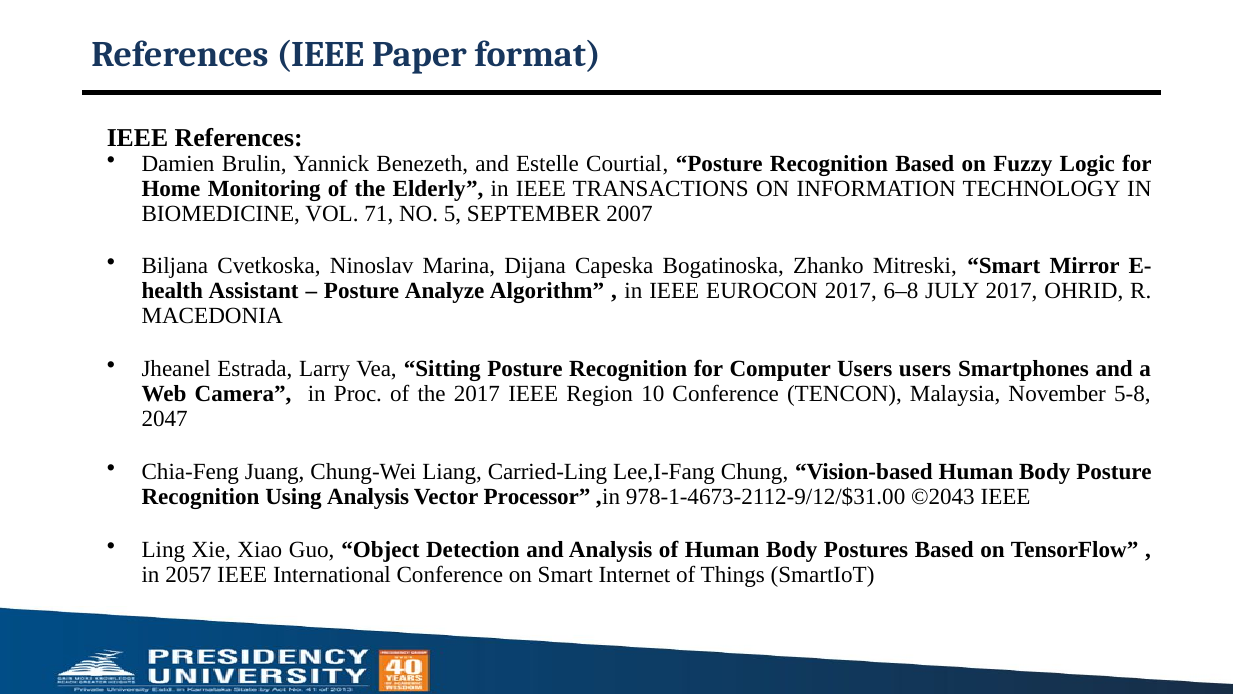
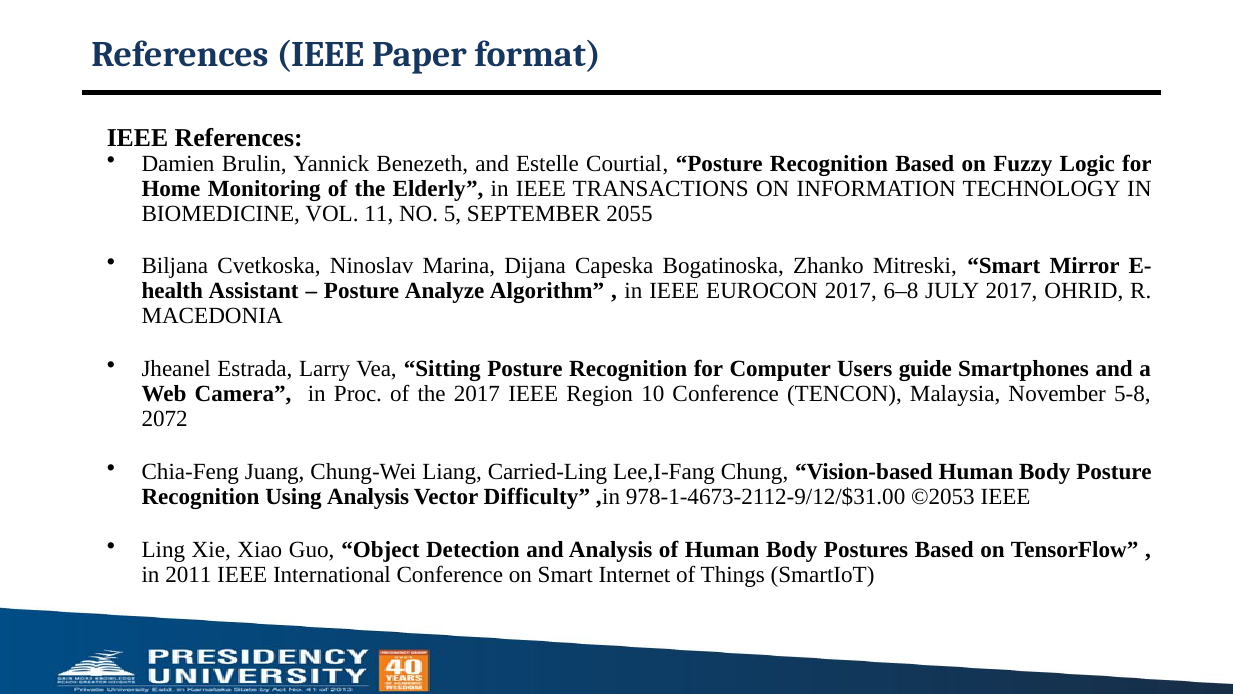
71: 71 -> 11 (379, 213)
2007: 2007 -> 2055 (629, 213)
Users users: users -> guide (925, 369)
2047: 2047 -> 2072 (165, 419)
Processor: Processor -> Difficulty (537, 496)
©2043: ©2043 -> ©2053 (943, 496)
2057: 2057 -> 2011 (188, 574)
